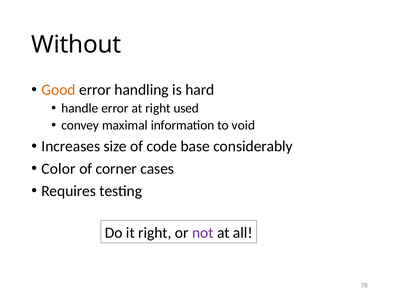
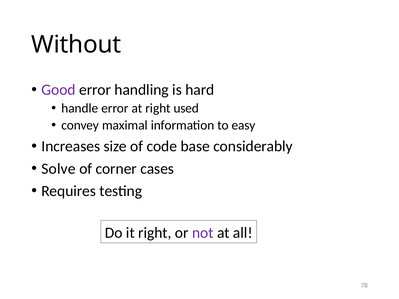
Good colour: orange -> purple (59, 90)
void: void -> easy (244, 125)
Color: Color -> Solve (58, 169)
